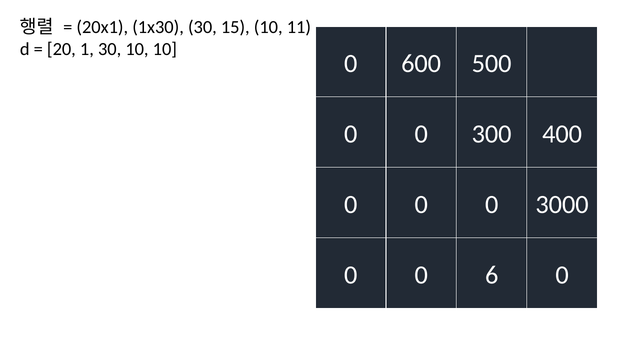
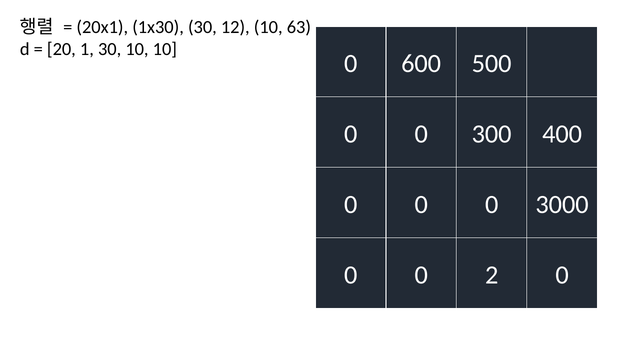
15: 15 -> 12 (235, 27)
11: 11 -> 63 (299, 27)
6: 6 -> 2 (492, 275)
